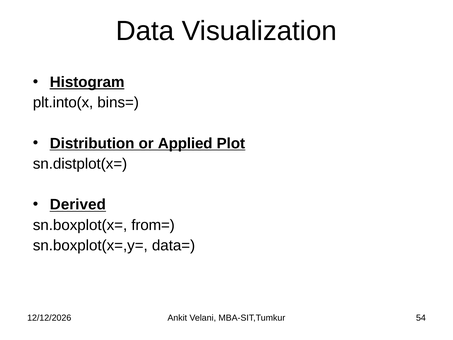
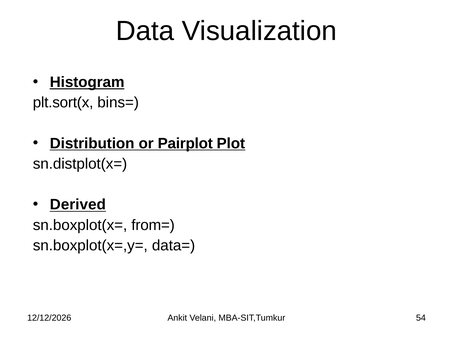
plt.into(x: plt.into(x -> plt.sort(x (63, 103)
Applied: Applied -> Pairplot (185, 143)
